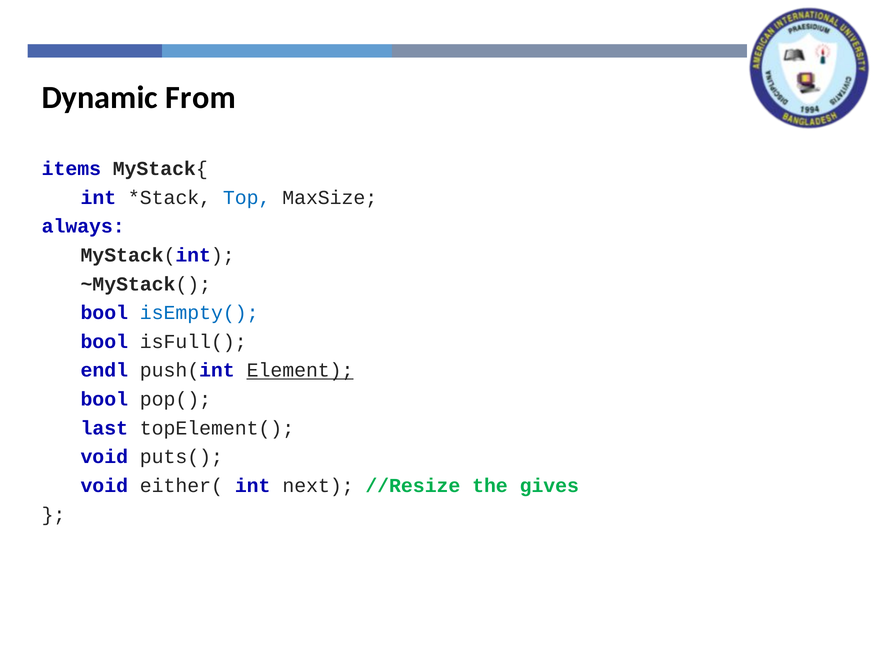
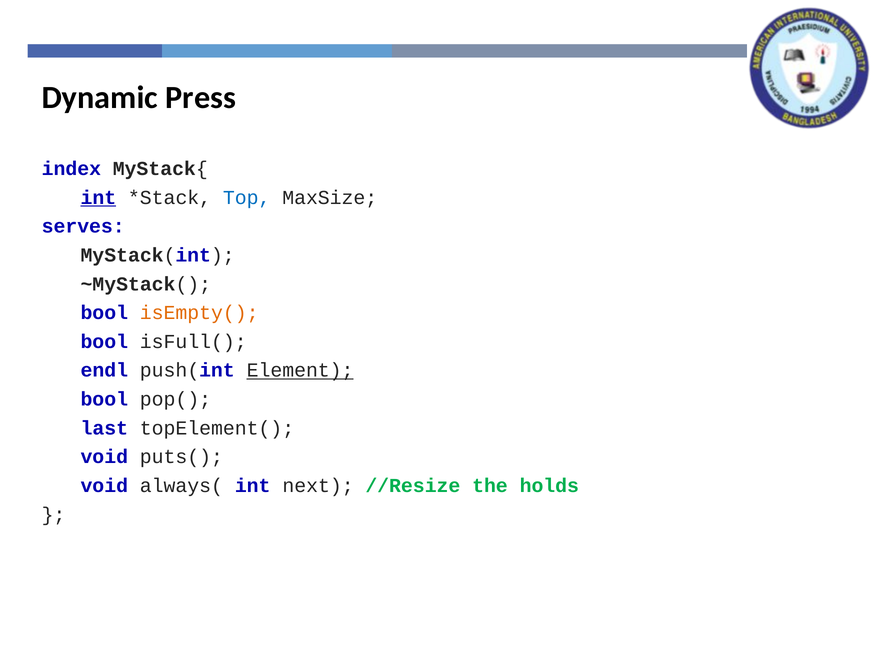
From: From -> Press (201, 97)
items: items -> index (71, 169)
int underline: none -> present (98, 198)
always: always -> serves (83, 226)
isEmpty( colour: blue -> orange (199, 313)
either(: either( -> always( (181, 485)
gives: gives -> holds (549, 485)
